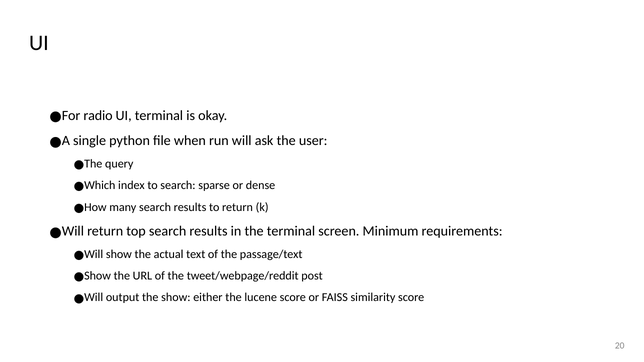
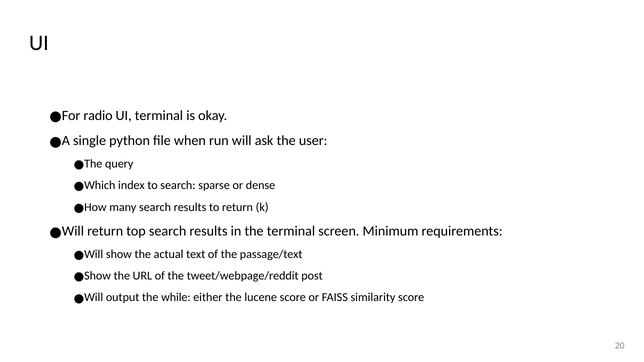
the show: show -> while (176, 298)
